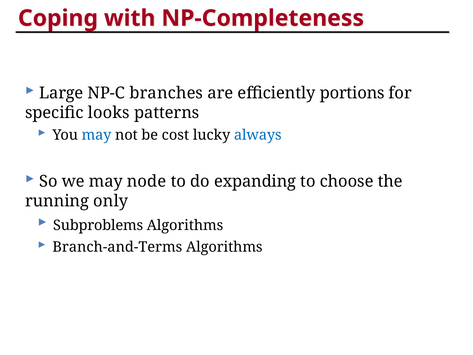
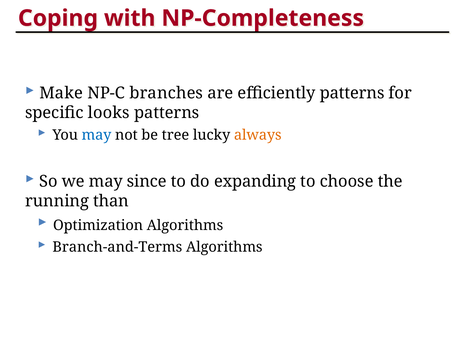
Large: Large -> Make (61, 93)
efficiently portions: portions -> patterns (352, 93)
cost: cost -> tree (175, 135)
always colour: blue -> orange (258, 135)
node: node -> since (147, 181)
only: only -> than (111, 201)
Subproblems: Subproblems -> Optimization (98, 225)
